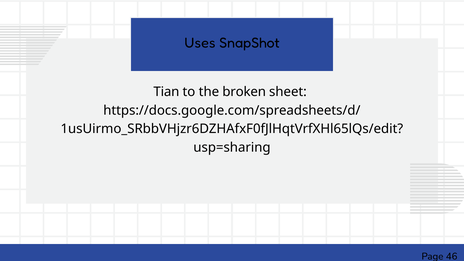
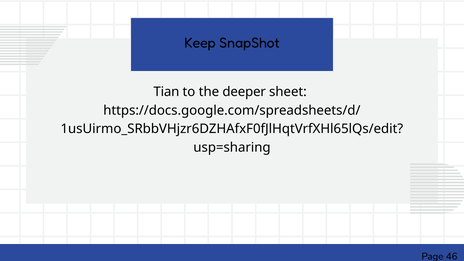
Uses: Uses -> Keep (200, 43)
broken: broken -> deeper (244, 92)
